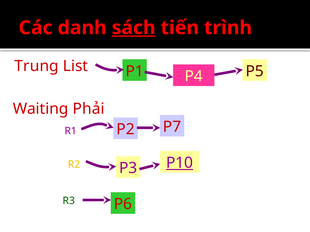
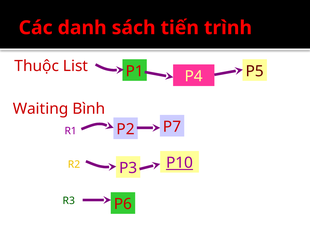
sách underline: present -> none (134, 28)
Trung: Trung -> Thuộc (37, 66)
Phải: Phải -> Bình (89, 109)
